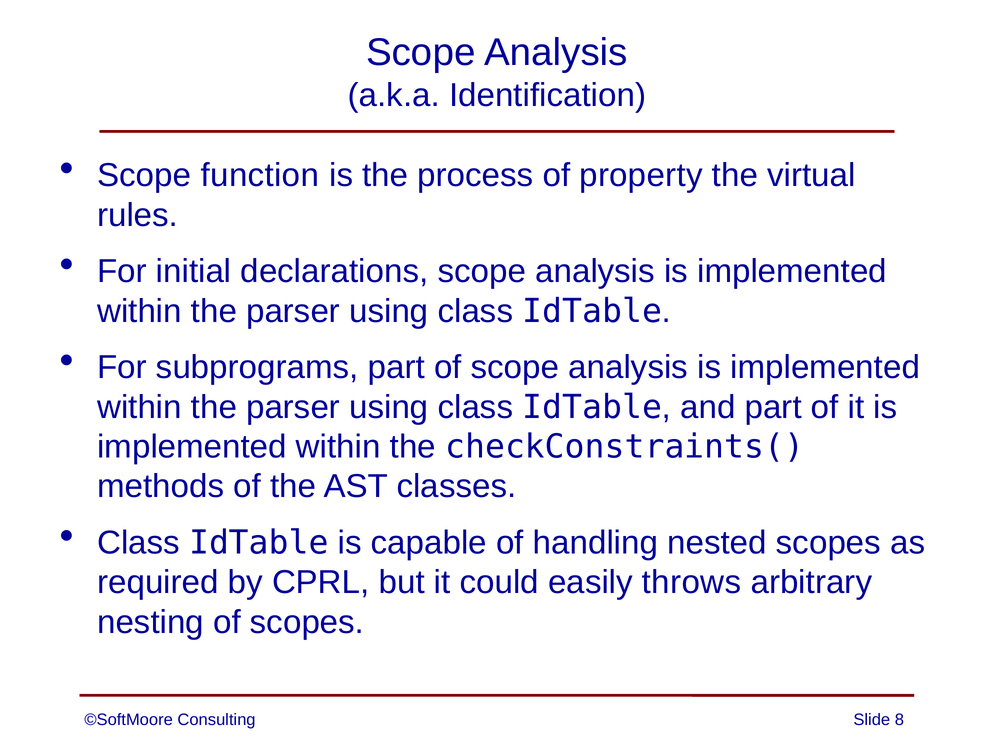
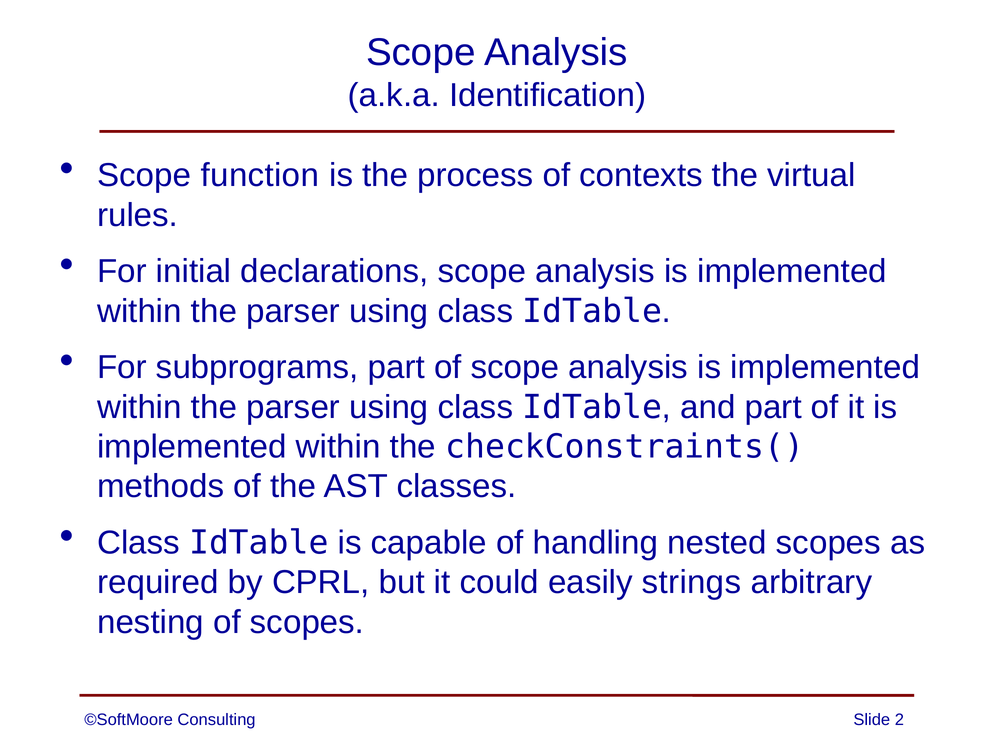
property: property -> contexts (641, 175)
throws: throws -> strings (692, 583)
8: 8 -> 2 (899, 720)
